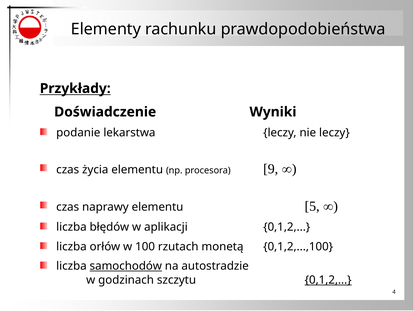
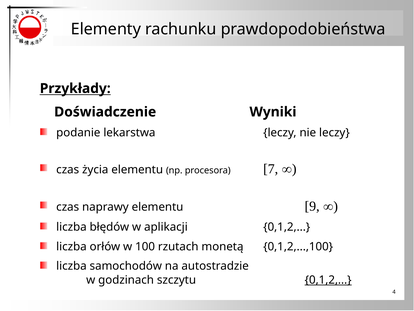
9: 9 -> 7 (271, 169)
5: 5 -> 9 (312, 206)
samochodów underline: present -> none (126, 266)
